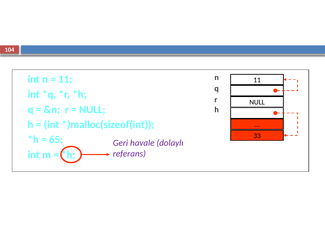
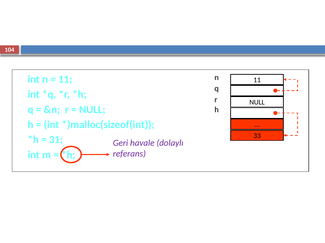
65: 65 -> 31 (56, 140)
